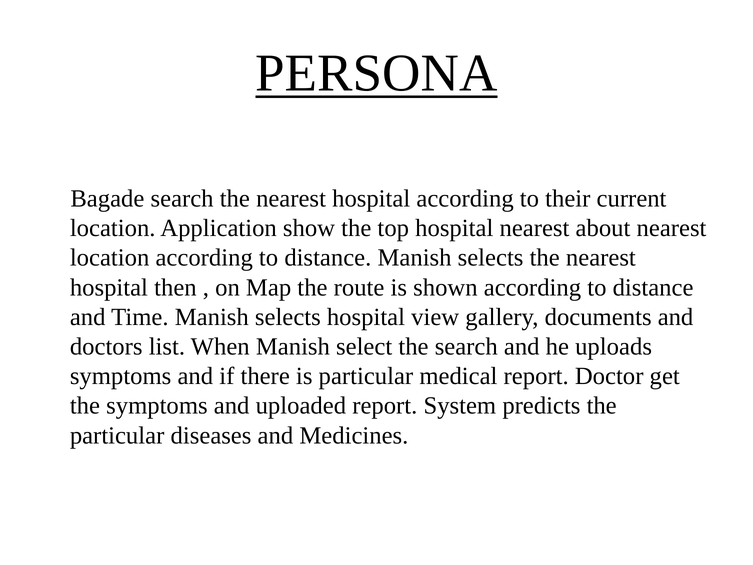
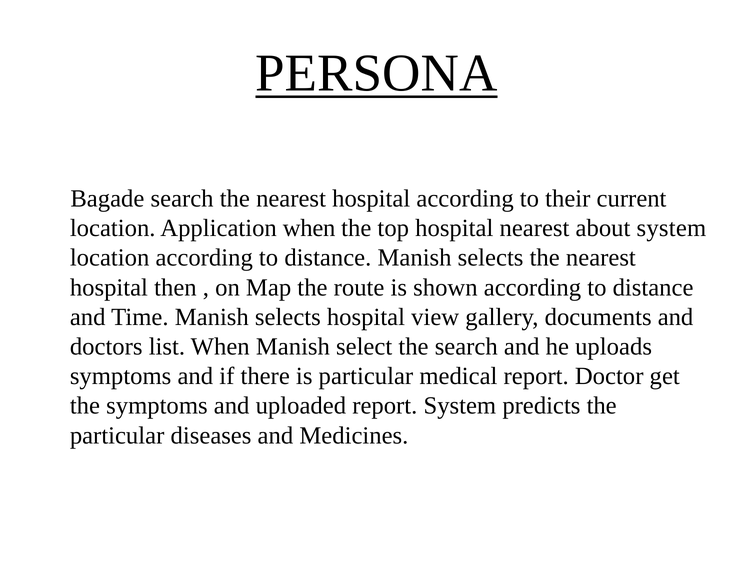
Application show: show -> when (309, 228)
about nearest: nearest -> system (671, 228)
